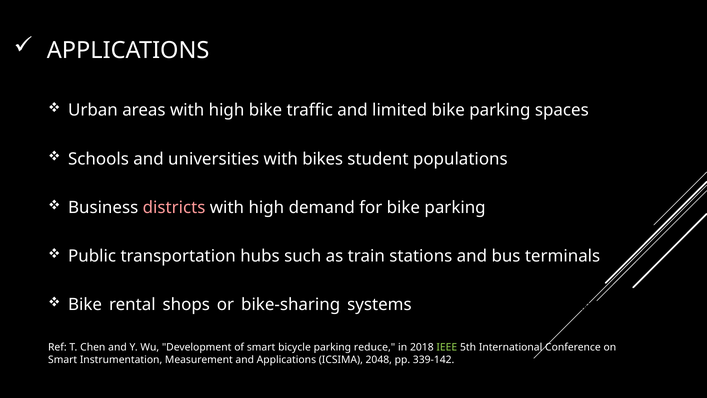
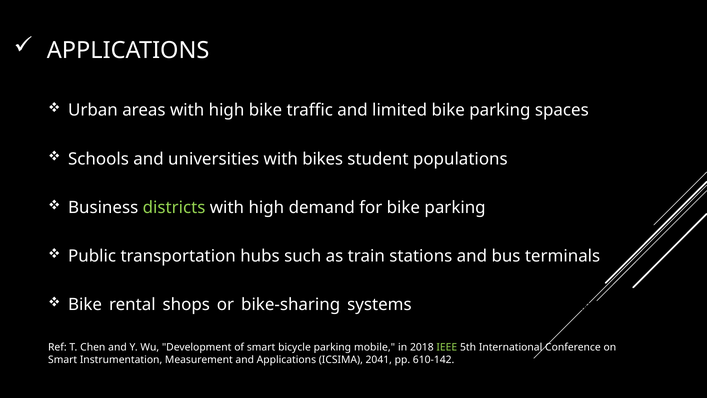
districts colour: pink -> light green (174, 207)
reduce: reduce -> mobile (375, 347)
2048: 2048 -> 2041 (379, 359)
339-142: 339-142 -> 610-142 (434, 359)
